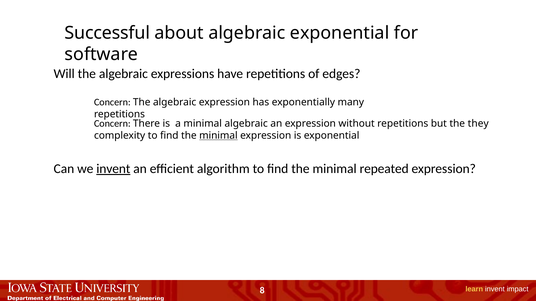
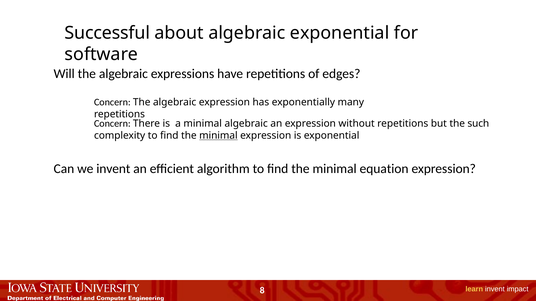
they: they -> such (478, 124)
invent underline: present -> none (113, 169)
repeated: repeated -> equation (384, 169)
